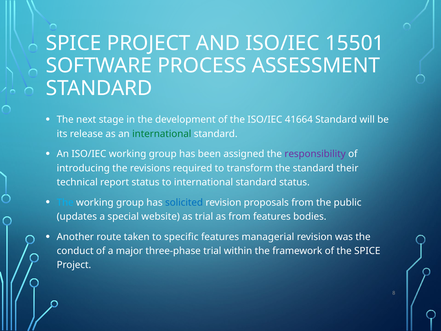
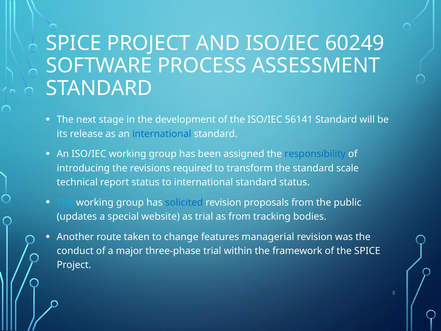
15501: 15501 -> 60249 (355, 43)
41664: 41664 -> 56141 (299, 120)
international colour: green -> blue (162, 134)
responsibility colour: purple -> blue (315, 154)
their: their -> scale (348, 168)
from features: features -> tracking (272, 216)
specific: specific -> change (181, 237)
